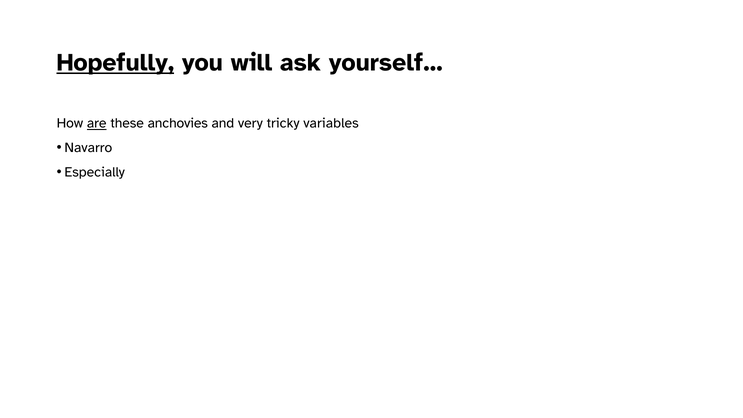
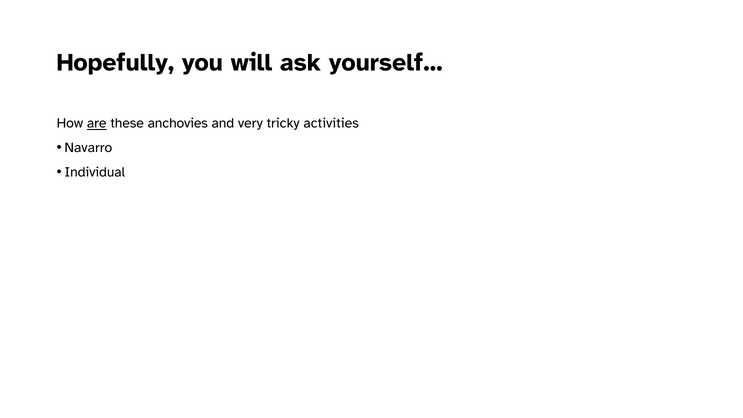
Hopefully underline: present -> none (115, 62)
variables: variables -> activities (331, 123)
Especially: Especially -> Individual (95, 172)
